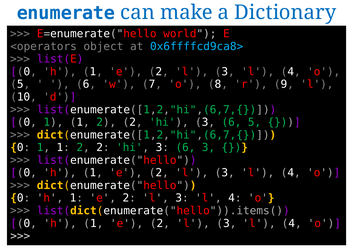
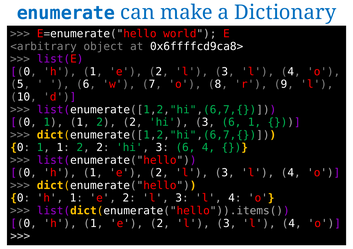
<operators: <operators -> <arbitrary (44, 46)
0x6ffffcd9ca8> colour: light blue -> white (197, 46)
6 5: 5 -> 1 (255, 122)
6 3: 3 -> 4 (208, 147)
